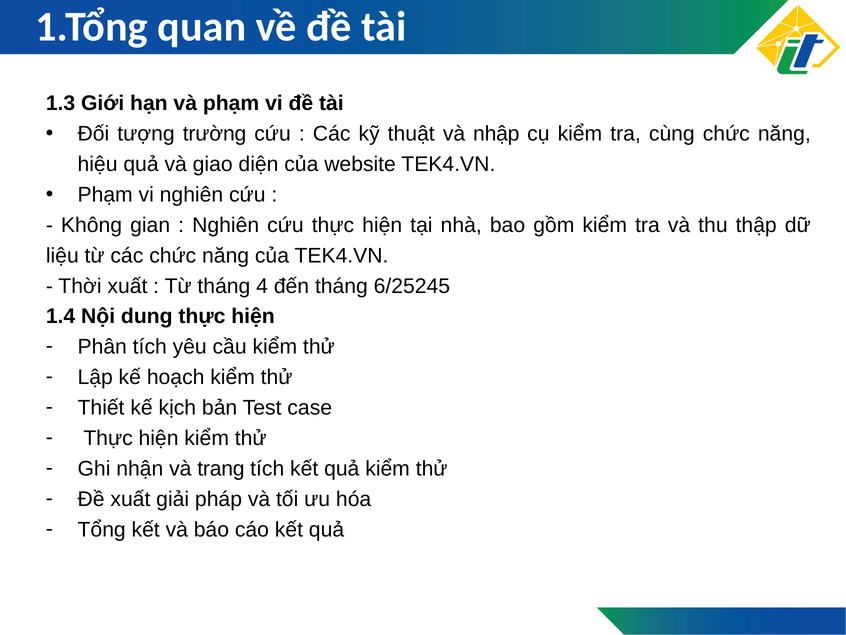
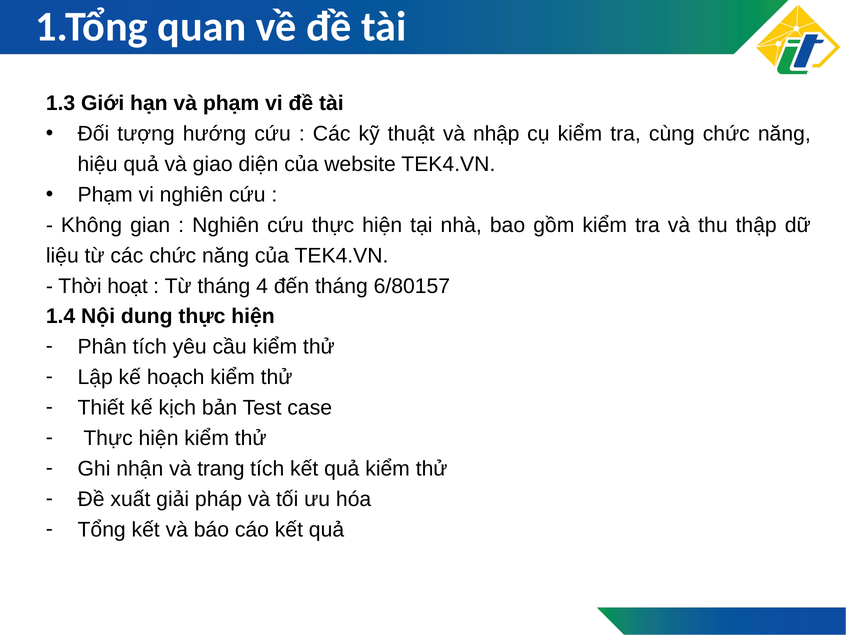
trường: trường -> hướng (214, 134)
Thời xuất: xuất -> hoạt (128, 286)
6/25245: 6/25245 -> 6/80157 (412, 286)
